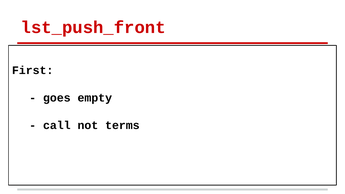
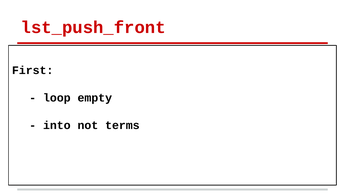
goes: goes -> loop (57, 98)
call: call -> into (57, 125)
